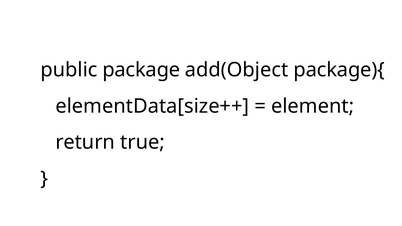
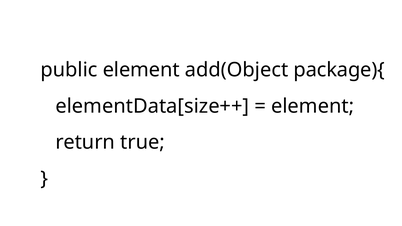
public package: package -> element (141, 70)
